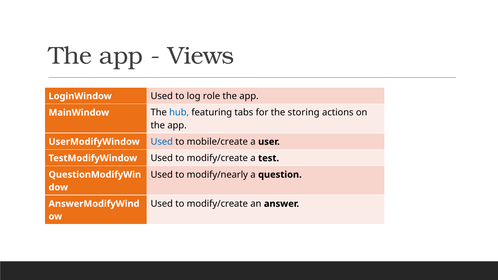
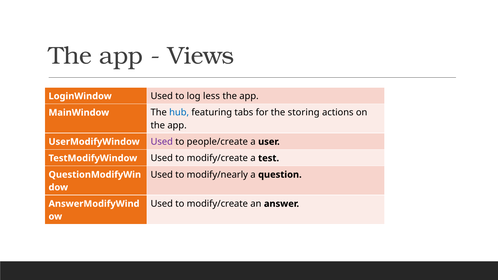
role: role -> less (211, 96)
Used colour: blue -> purple (162, 142)
mobile/create: mobile/create -> people/create (217, 142)
